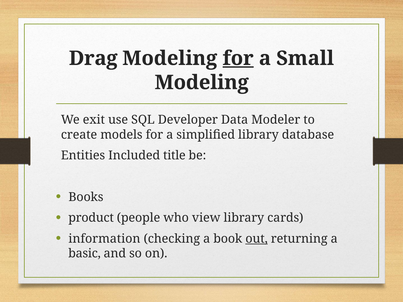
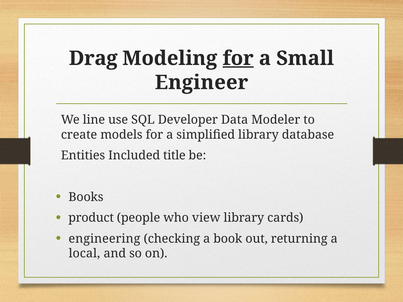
Modeling: Modeling -> Engineer (202, 83)
exit: exit -> line (94, 120)
information: information -> engineering (104, 239)
out underline: present -> none (257, 239)
basic: basic -> local (84, 254)
